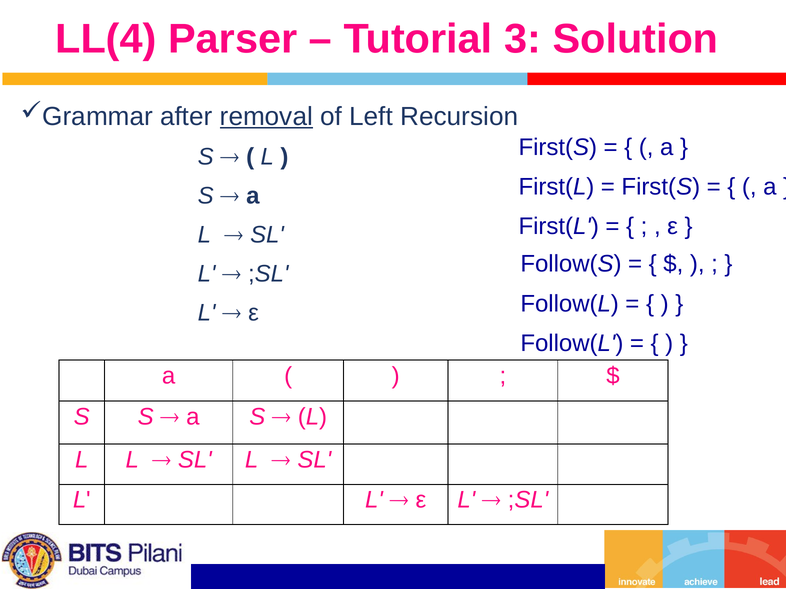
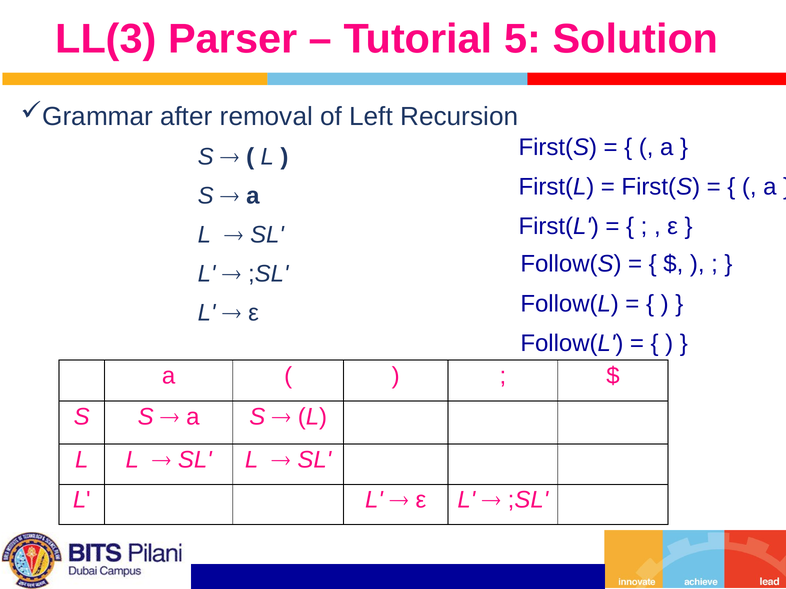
LL(4: LL(4 -> LL(3 (106, 39)
3: 3 -> 5 (523, 39)
removal underline: present -> none (266, 117)
